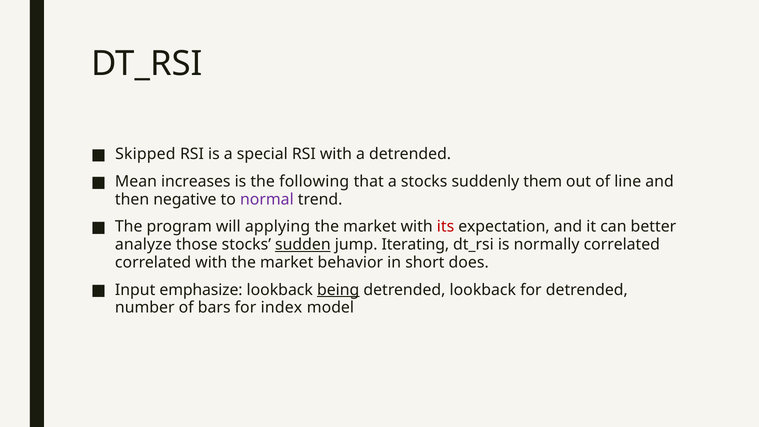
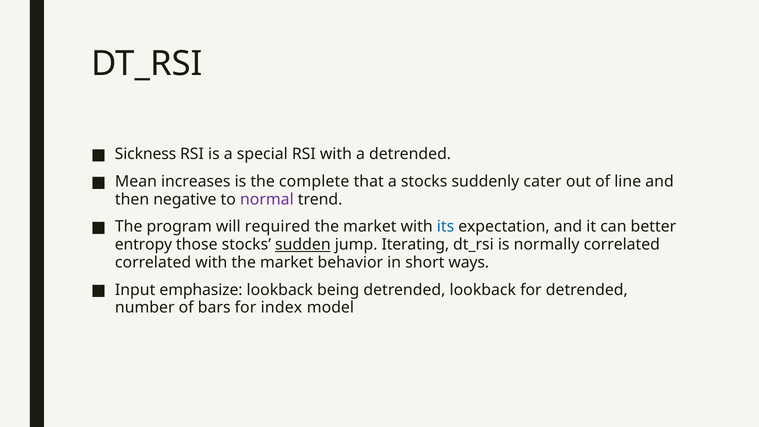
Skipped: Skipped -> Sickness (146, 154)
following: following -> complete (314, 182)
them: them -> cater (543, 182)
applying: applying -> required (278, 227)
its colour: red -> blue (446, 227)
analyze: analyze -> entropy (143, 245)
does: does -> ways (469, 262)
being underline: present -> none (338, 290)
